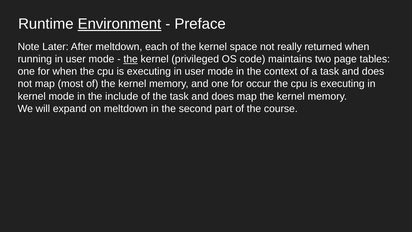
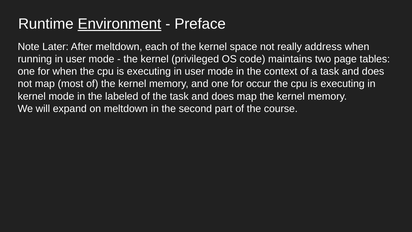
returned: returned -> address (323, 47)
the underline: present -> none (131, 59)
include: include -> labeled (122, 96)
